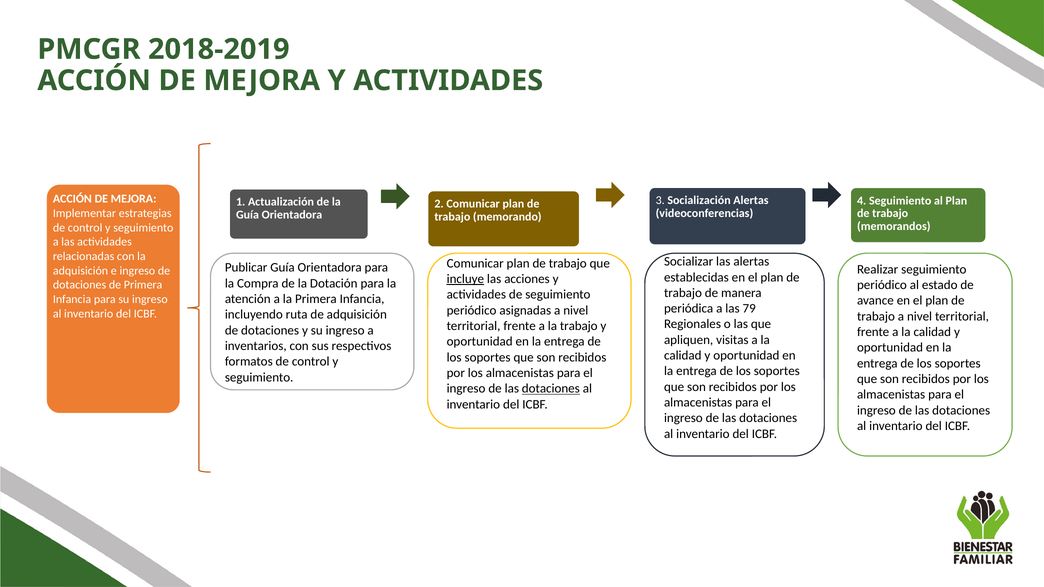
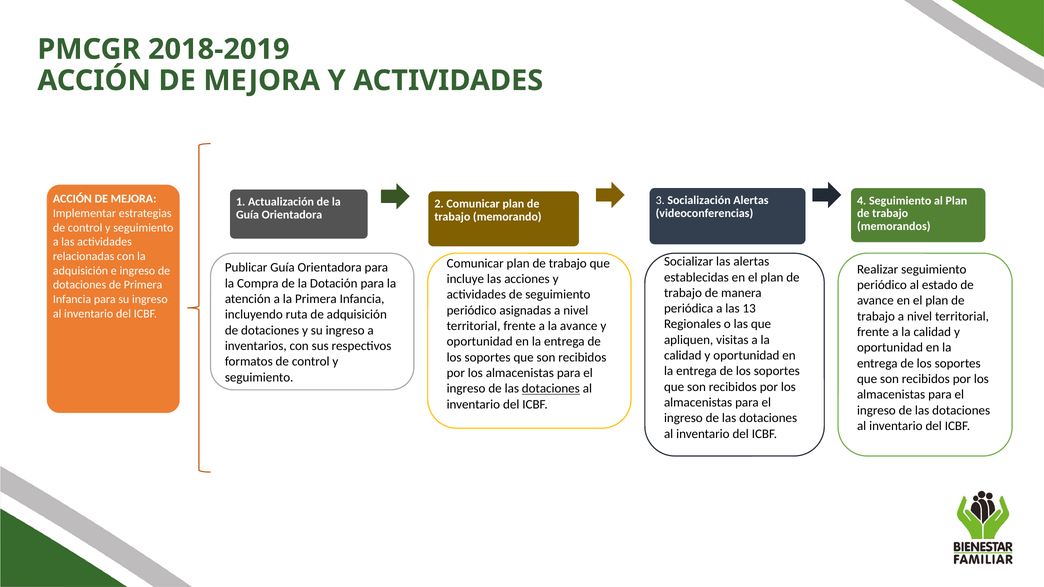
incluye underline: present -> none (465, 279)
79: 79 -> 13 (749, 309)
la trabajo: trabajo -> avance (579, 326)
